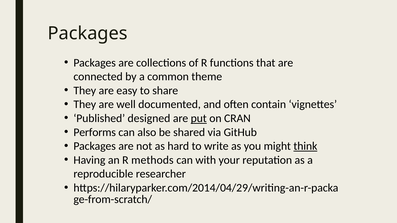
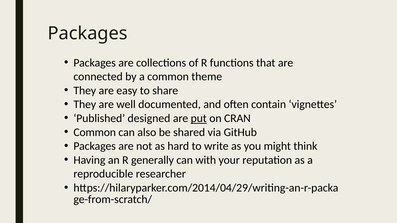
Performs: Performs -> Common (95, 132)
think underline: present -> none (305, 146)
methods: methods -> generally (152, 160)
